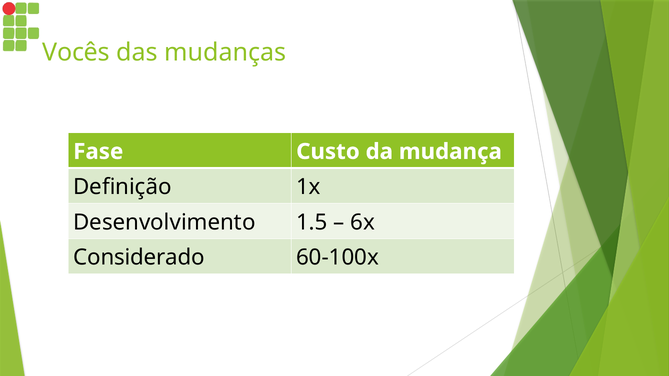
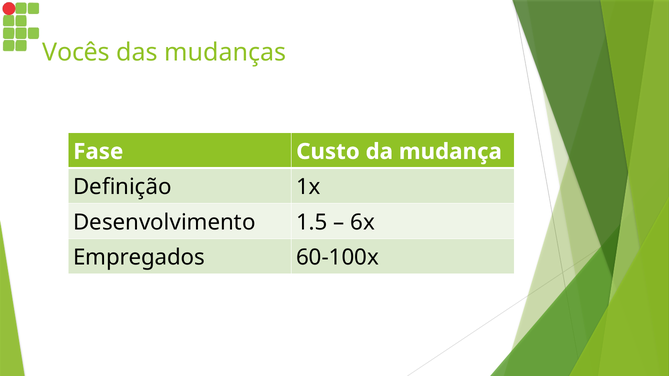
Considerado: Considerado -> Empregados (139, 258)
